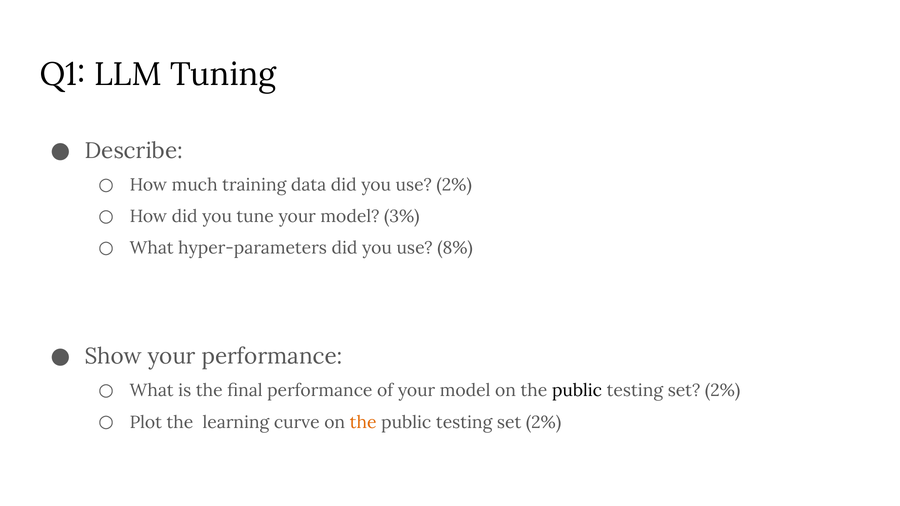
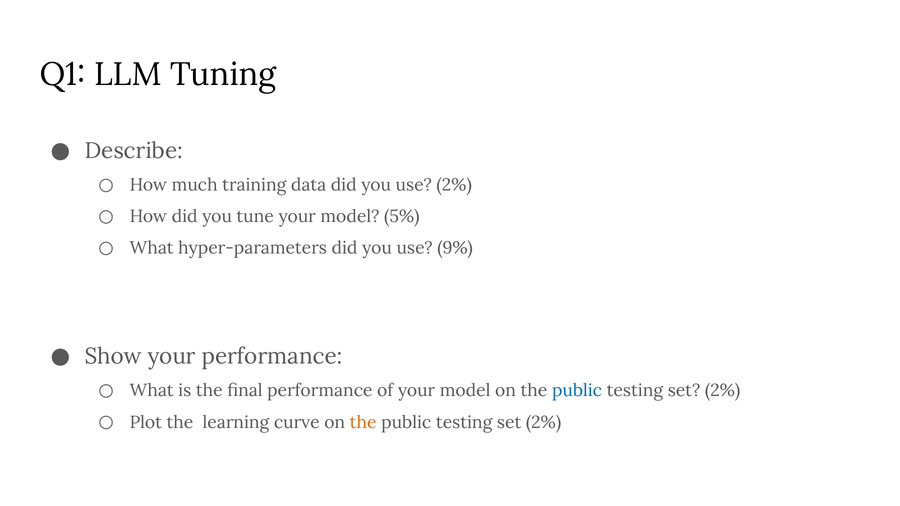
3%: 3% -> 5% (402, 217)
8%: 8% -> 9% (455, 248)
public colour: black -> blue (577, 391)
